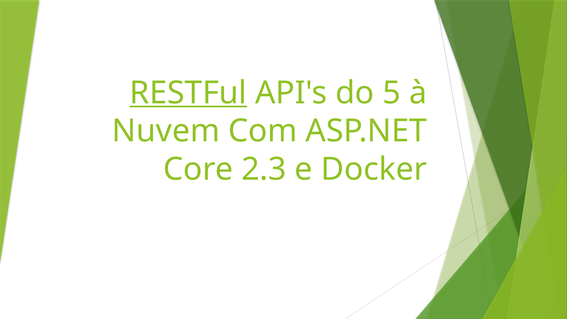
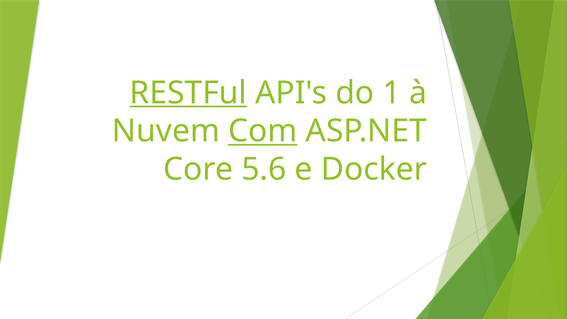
5: 5 -> 1 (392, 93)
Com underline: none -> present (263, 131)
2.3: 2.3 -> 5.6 (264, 169)
